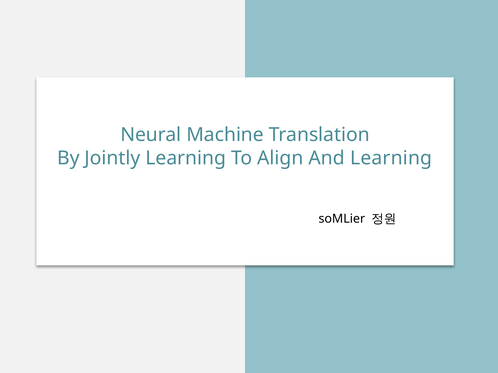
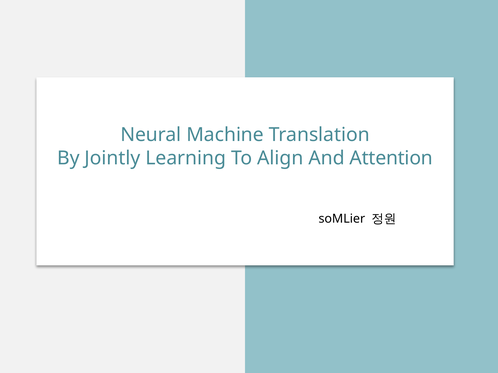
And Learning: Learning -> Attention (391, 158)
